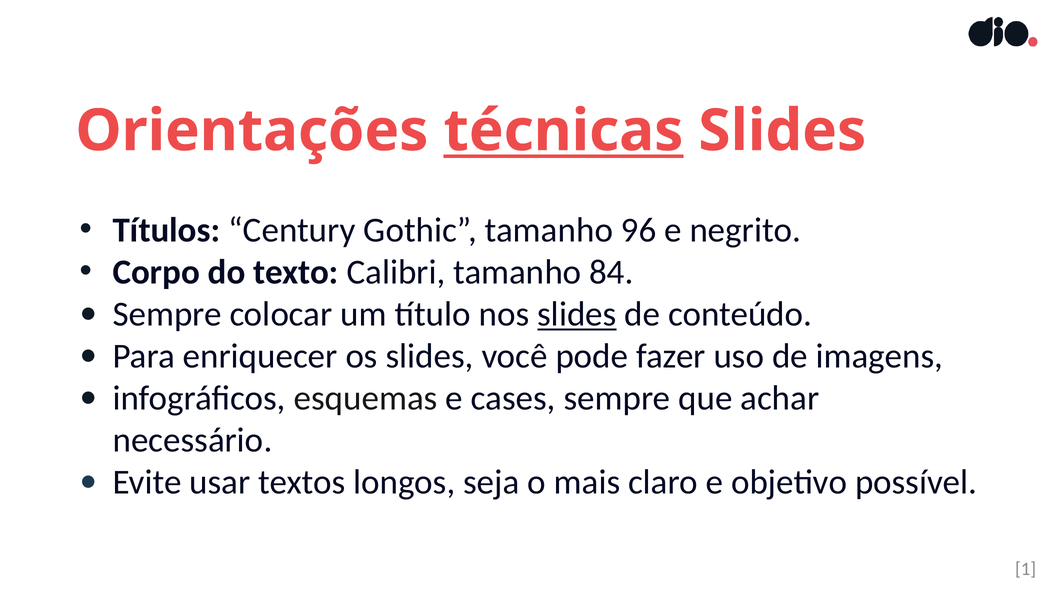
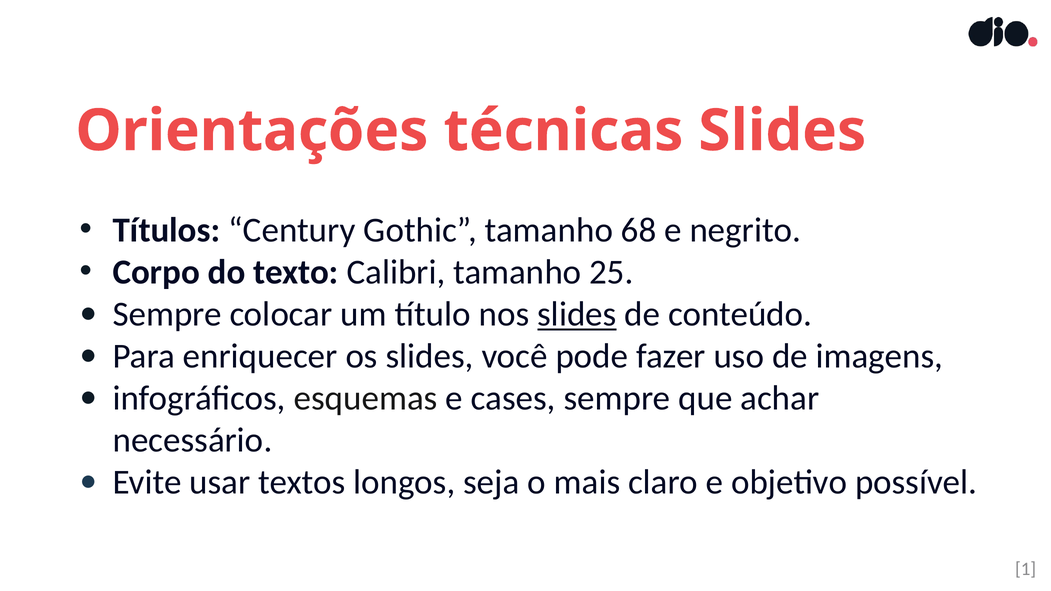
técnicas underline: present -> none (563, 131)
96: 96 -> 68 (639, 230)
84: 84 -> 25 (611, 272)
